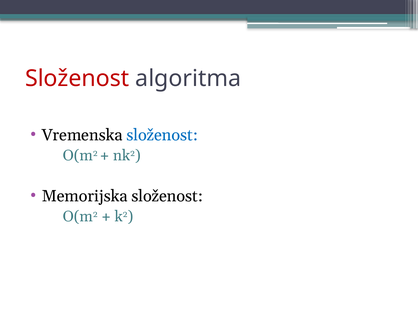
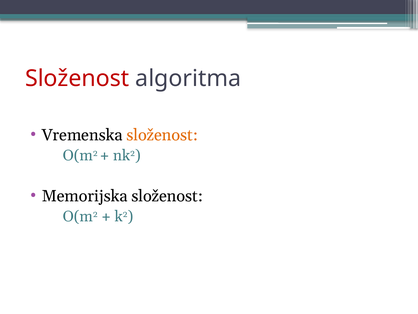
složenost colour: blue -> orange (162, 135)
